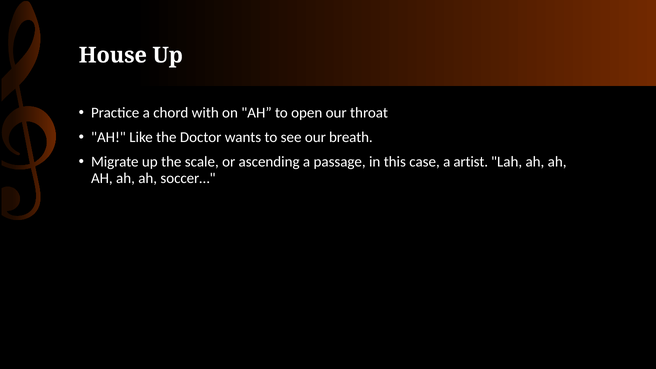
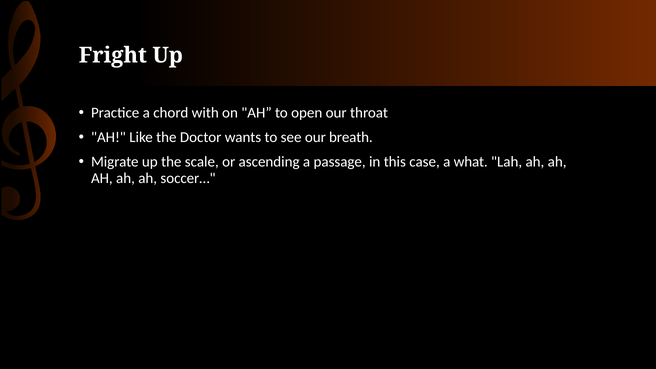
House: House -> Fright (113, 55)
artist: artist -> what (471, 162)
